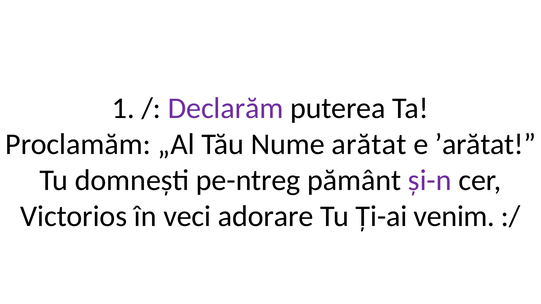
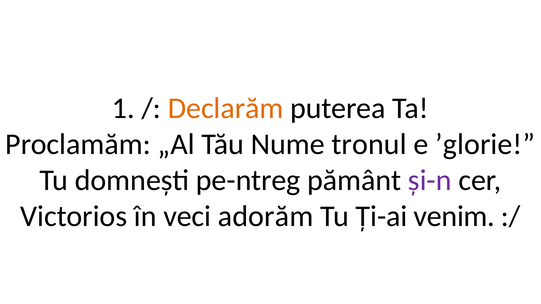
Declarăm colour: purple -> orange (226, 108)
arătat: arătat -> tronul (369, 144)
’arătat: ’arătat -> ’glorie (485, 144)
adorare: adorare -> adorăm (266, 216)
